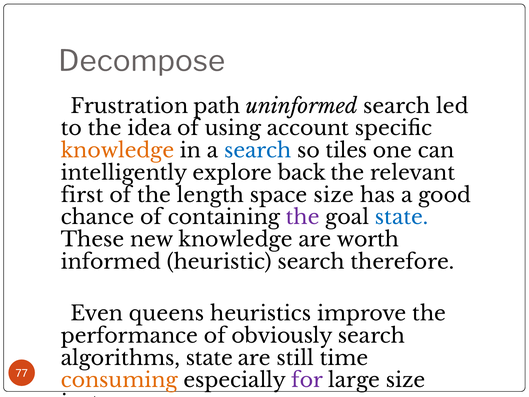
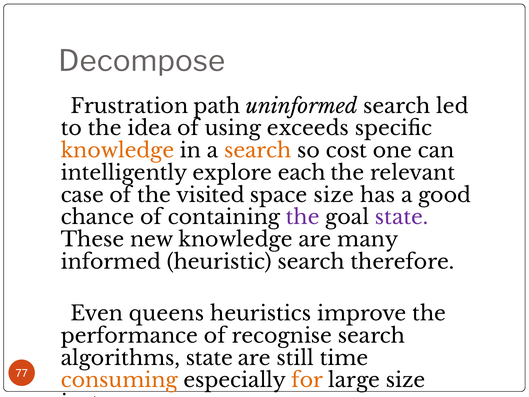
account: account -> exceeds (308, 128)
search colour: blue -> orange (258, 151)
tiles: tiles -> cost (346, 151)
back: back -> each (302, 173)
first: first -> case (82, 195)
length: length -> visited (211, 195)
state colour: blue -> purple (402, 217)
worth: worth -> many (368, 240)
obviously: obviously -> recognise (282, 336)
for colour: purple -> orange (307, 380)
